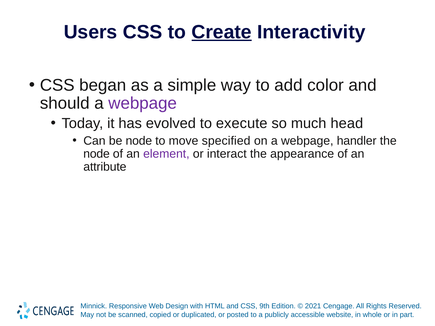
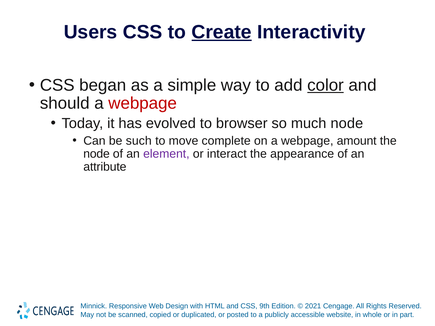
color underline: none -> present (325, 85)
webpage colour: purple -> red (143, 103)
execute: execute -> browser (242, 123)
much head: head -> node (347, 123)
be node: node -> such (139, 141)
specified: specified -> complete (226, 141)
handler: handler -> amount (357, 141)
